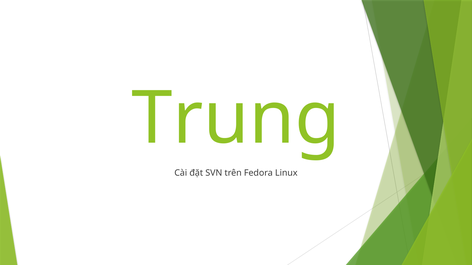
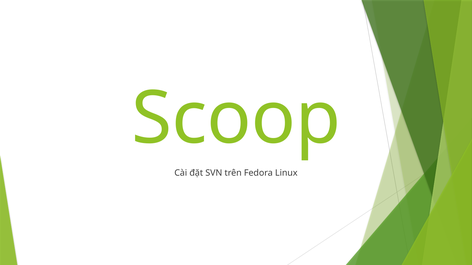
Trung: Trung -> Scoop (236, 119)
